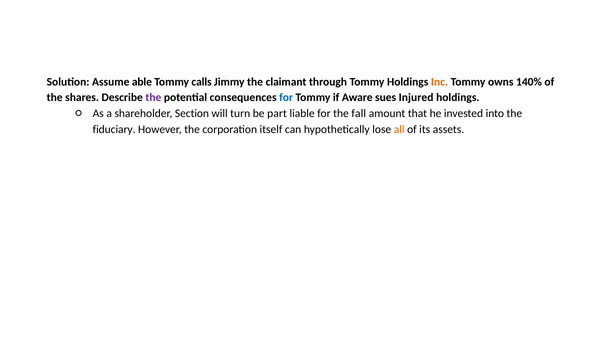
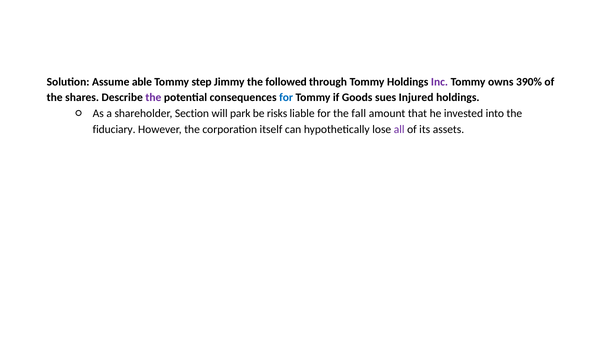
calls: calls -> step (202, 82)
claimant: claimant -> followed (286, 82)
Inc colour: orange -> purple (440, 82)
140%: 140% -> 390% (529, 82)
Aware: Aware -> Goods (357, 98)
turn: turn -> park (240, 113)
part: part -> risks (277, 113)
all colour: orange -> purple (399, 129)
